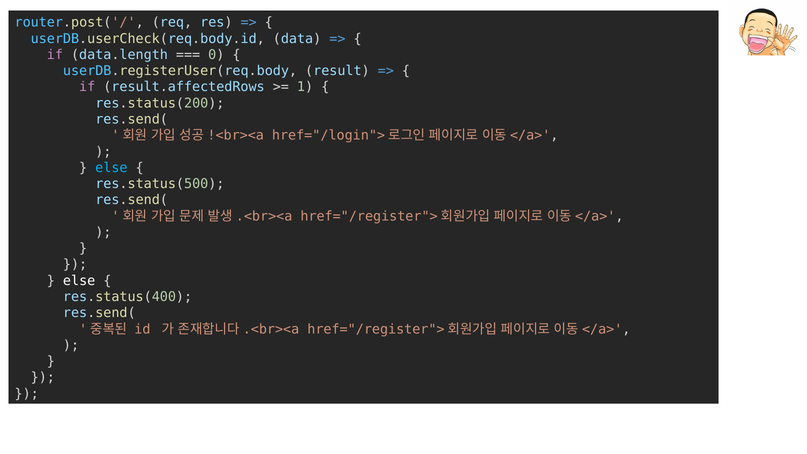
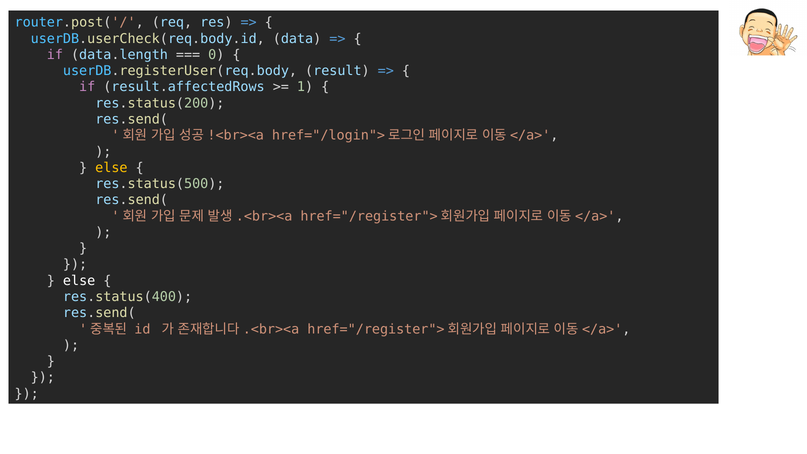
else colour: light blue -> yellow (111, 168)
